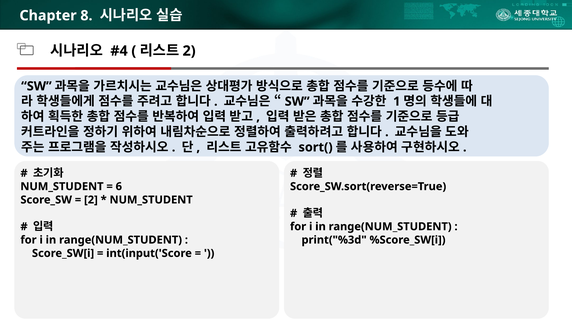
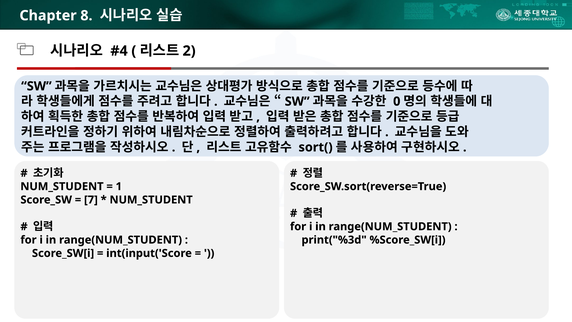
1: 1 -> 0 (397, 101)
6: 6 -> 1 (119, 186)
2: 2 -> 7 (91, 200)
